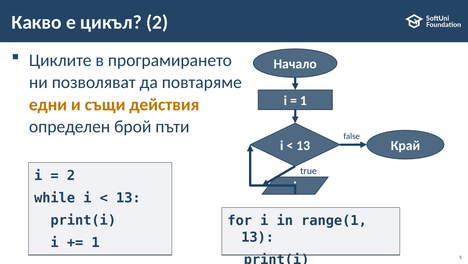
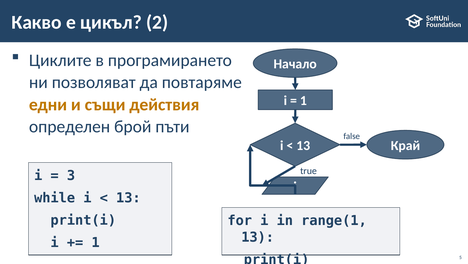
2: 2 -> 3 (71, 175)
